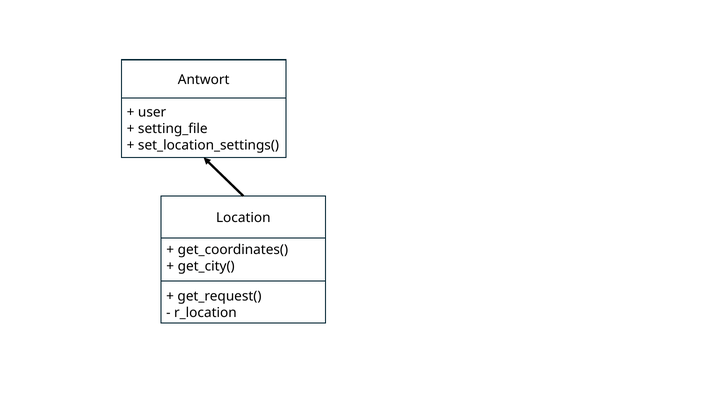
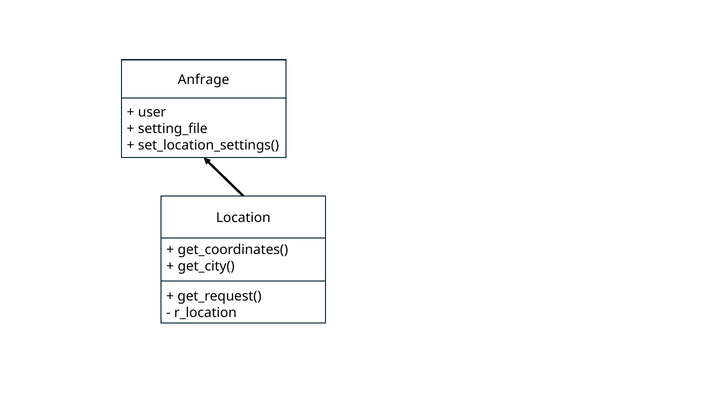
Antwort: Antwort -> Anfrage (204, 80)
